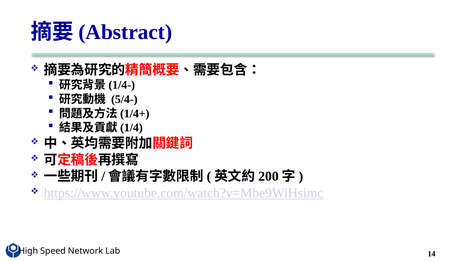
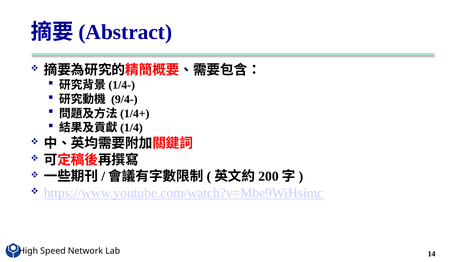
5/4-: 5/4- -> 9/4- (124, 99)
